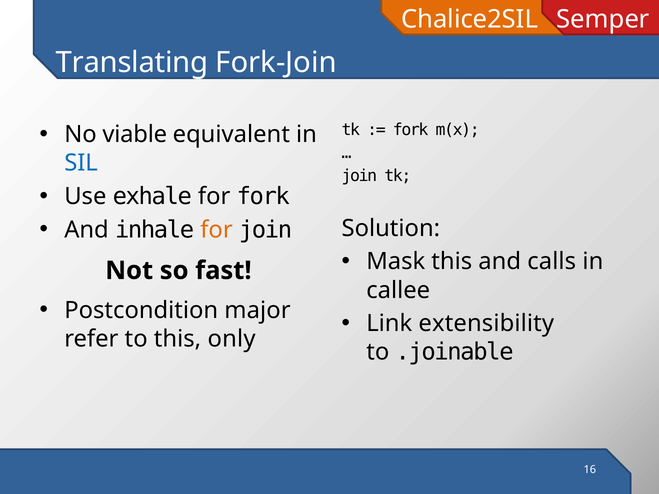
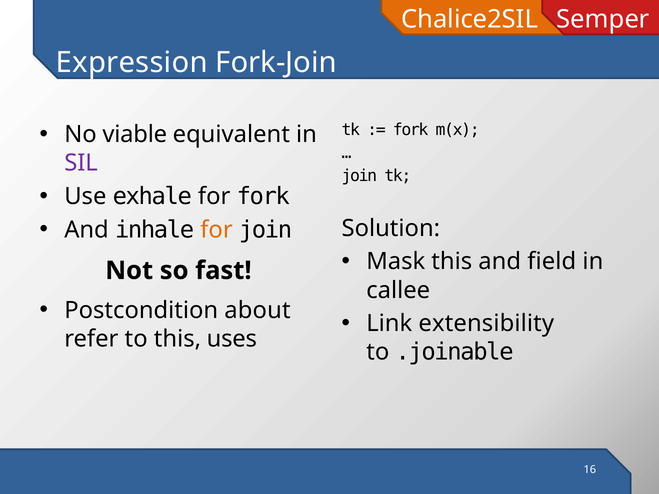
Translating: Translating -> Expression (132, 63)
SIL colour: blue -> purple (81, 163)
calls: calls -> field (552, 262)
major: major -> about (257, 310)
only: only -> uses (232, 339)
